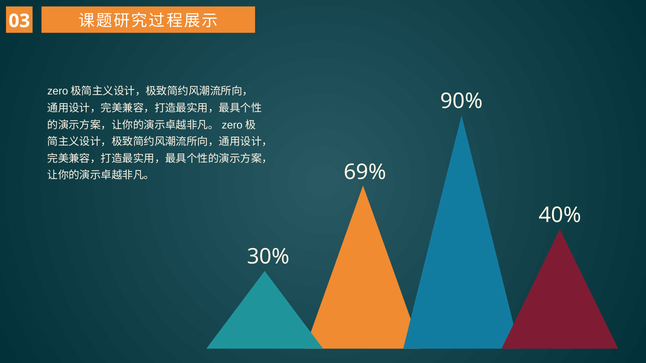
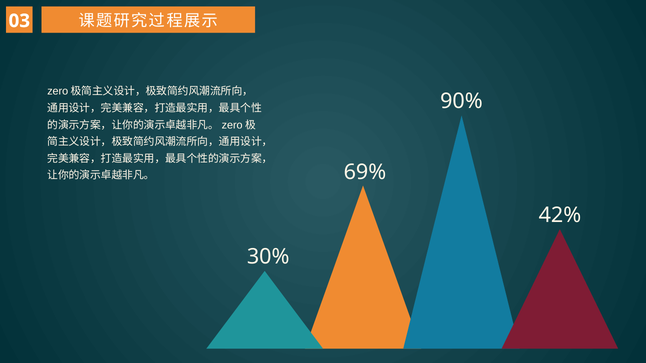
40%: 40% -> 42% (560, 215)
